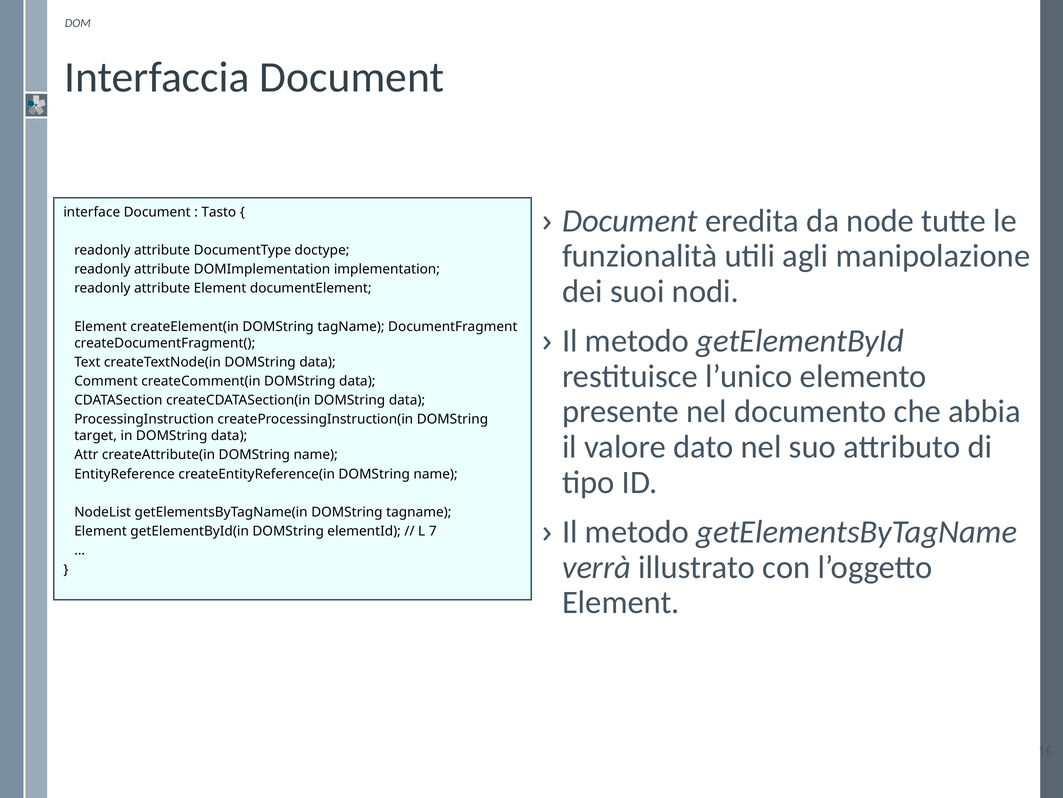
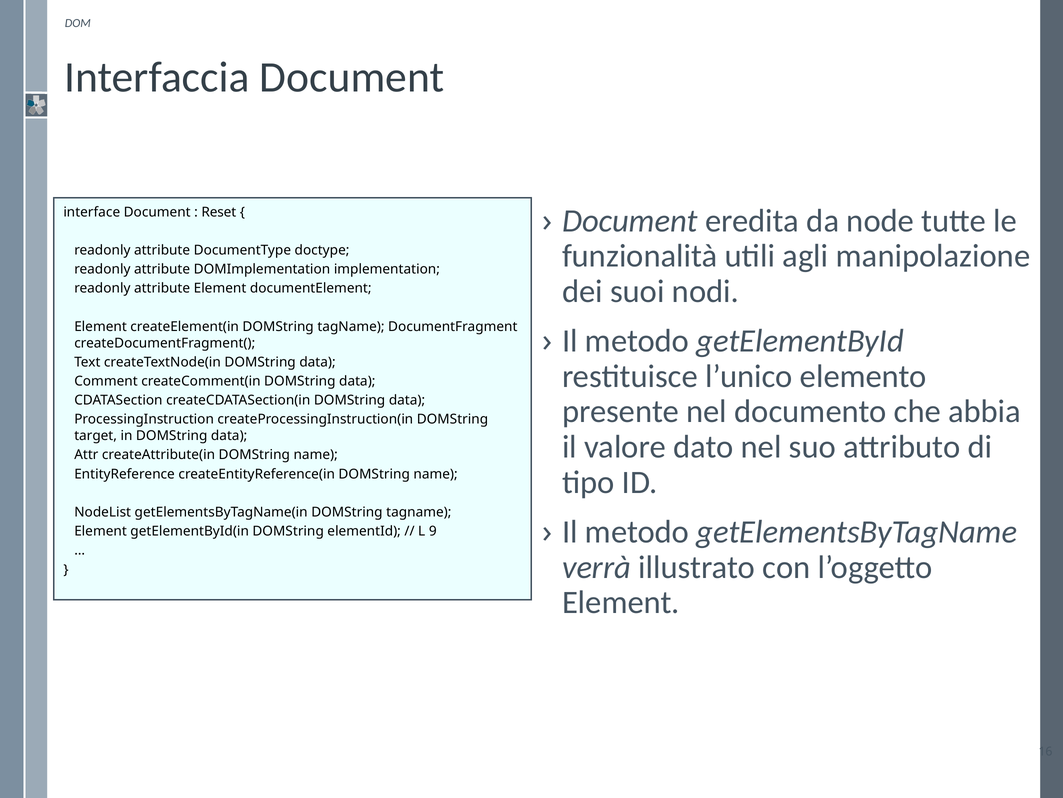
Tasto: Tasto -> Reset (219, 212)
7: 7 -> 9 (433, 531)
